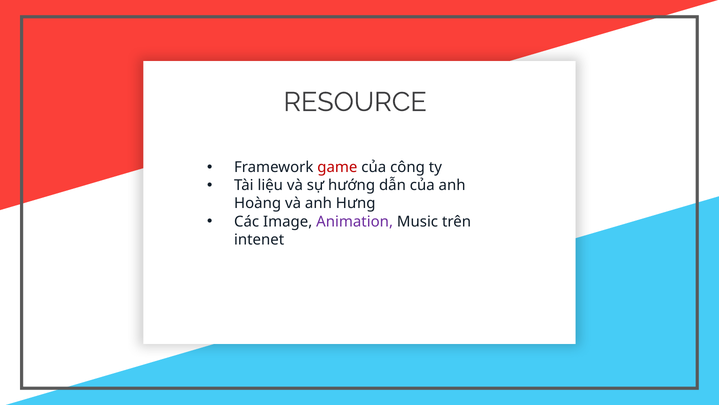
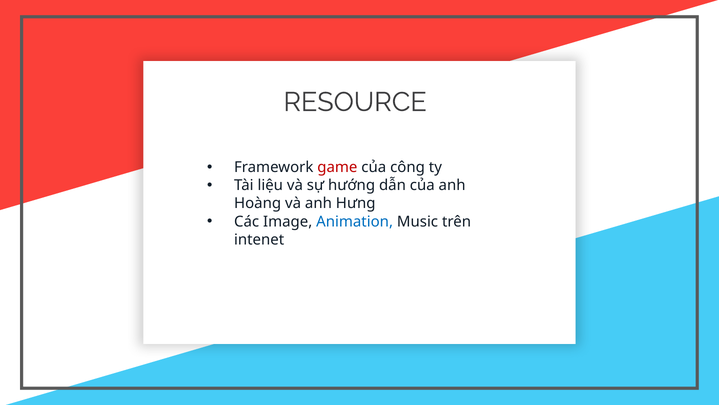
Animation colour: purple -> blue (355, 221)
